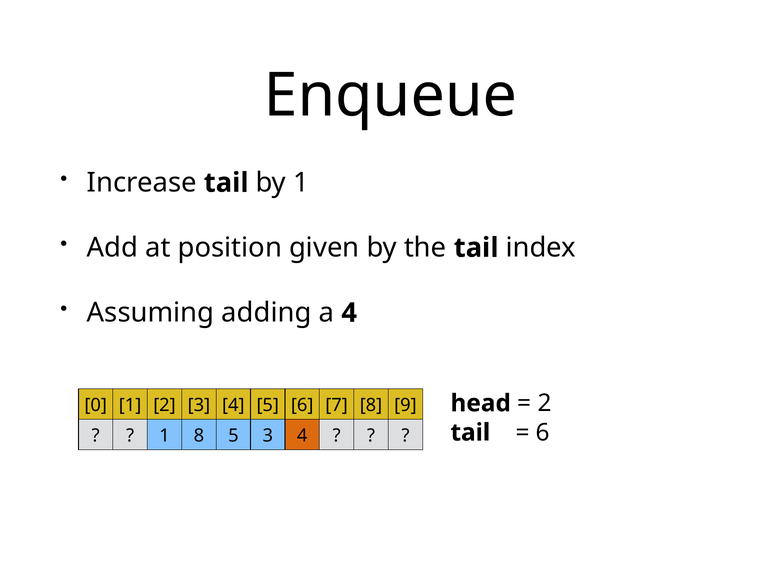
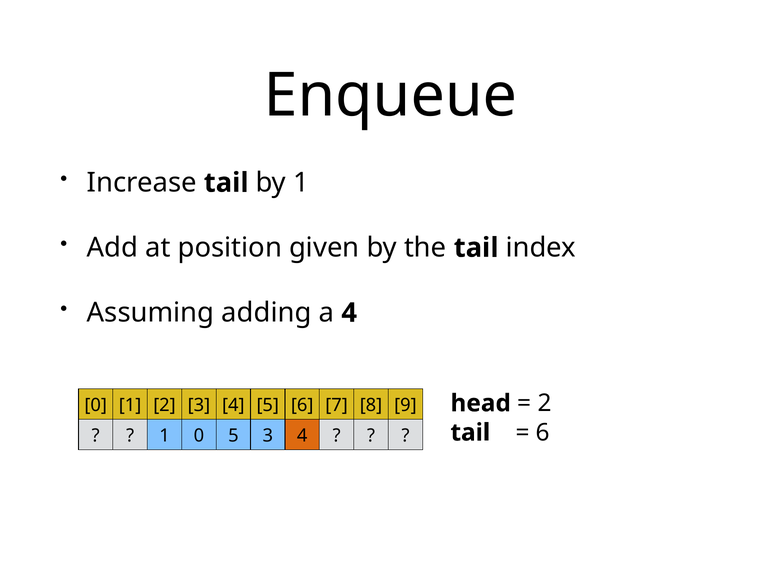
1 8: 8 -> 0 (199, 435)
